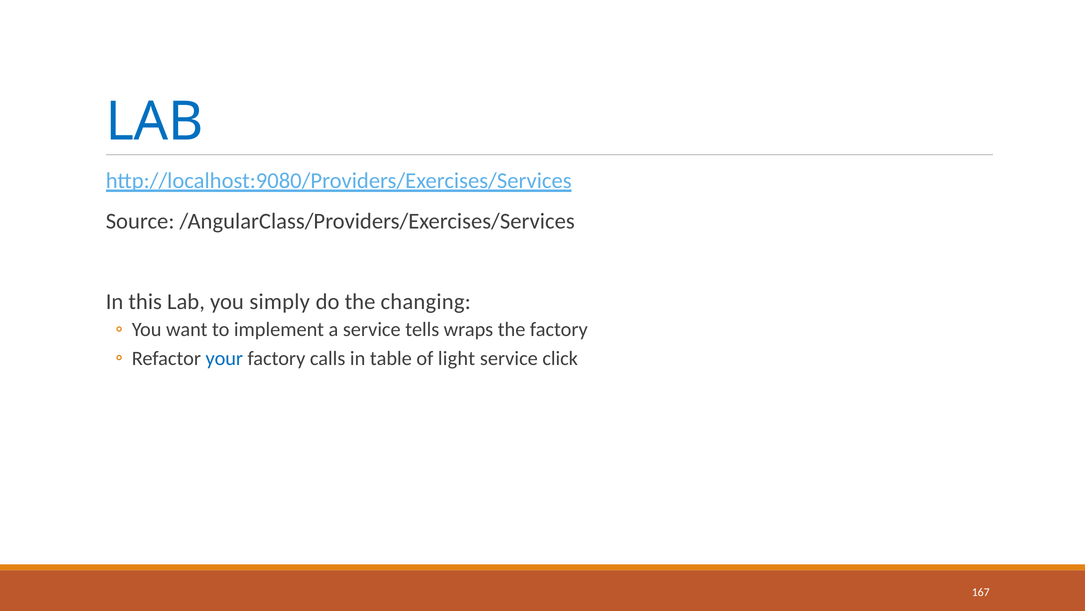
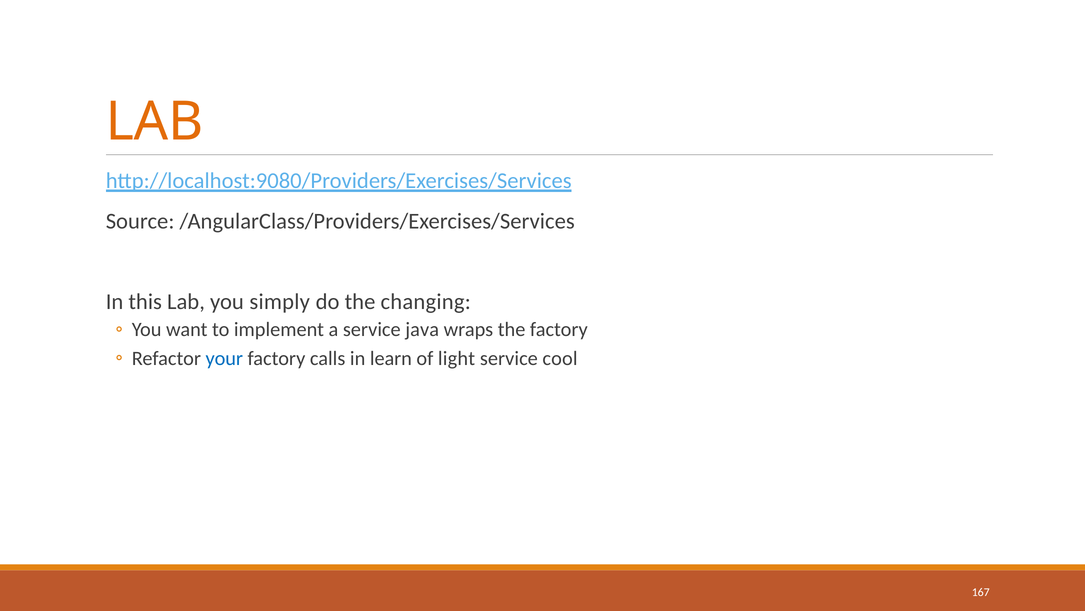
LAB colour: blue -> orange (155, 122)
tells: tells -> java (422, 329)
table: table -> learn (391, 358)
click: click -> cool (560, 358)
